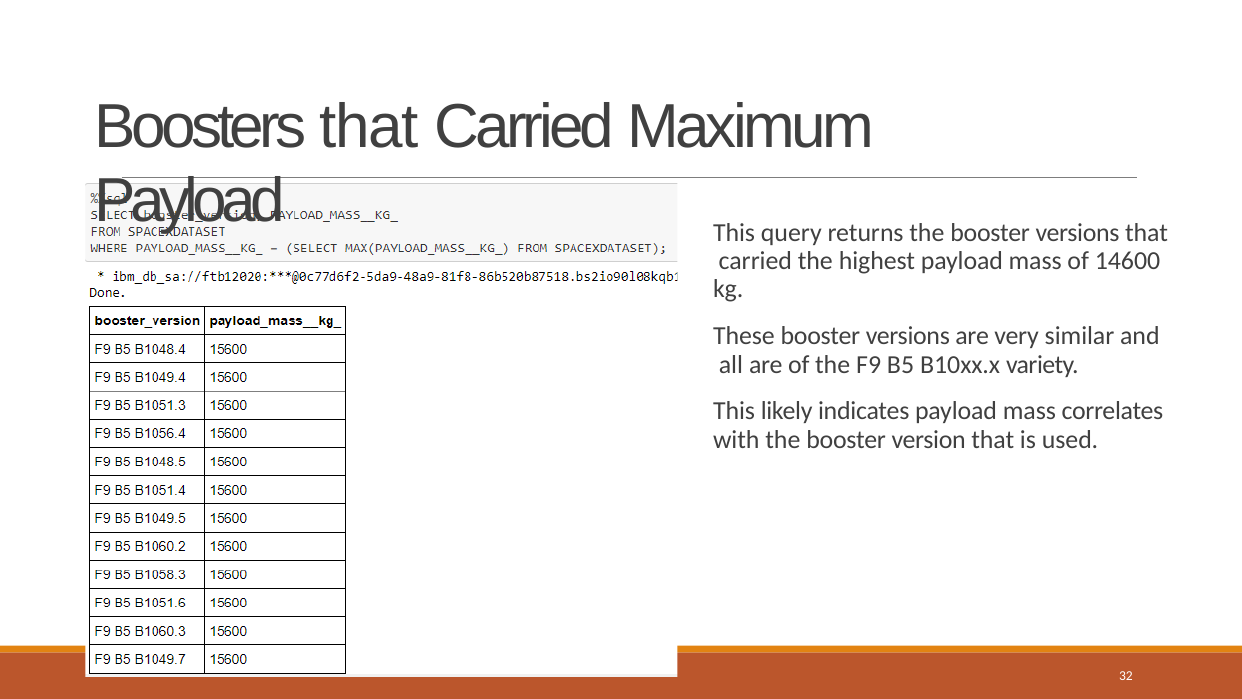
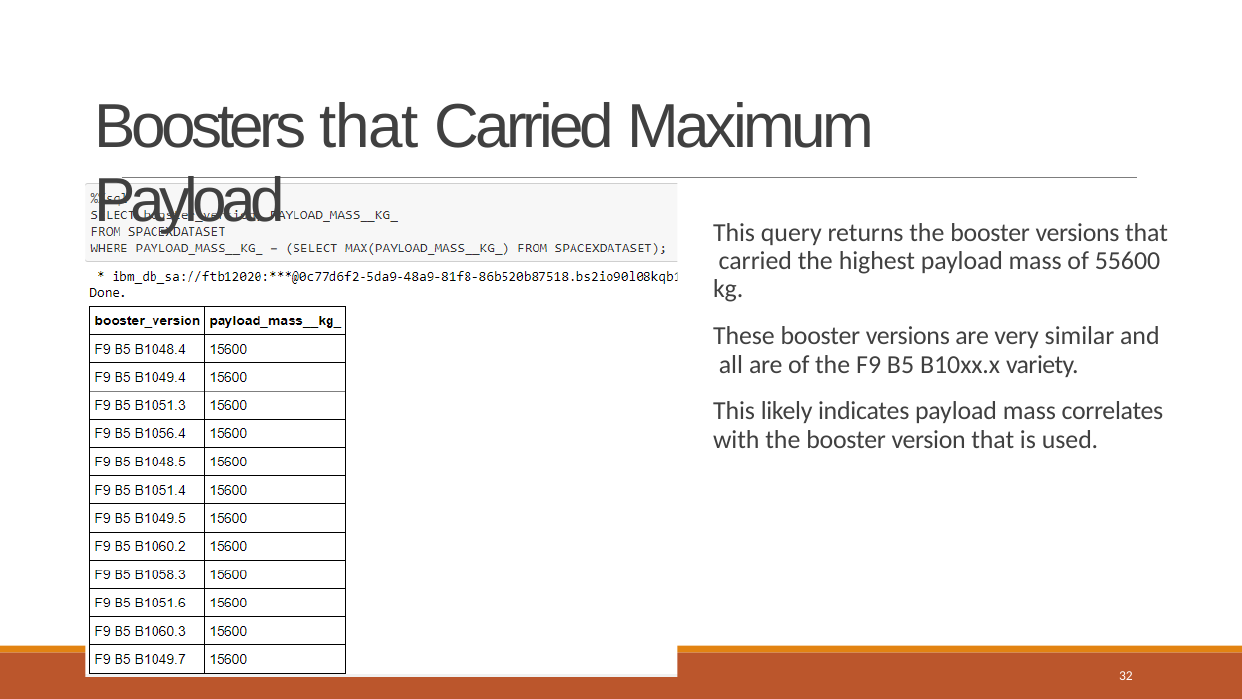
14600: 14600 -> 55600 (1128, 261)
